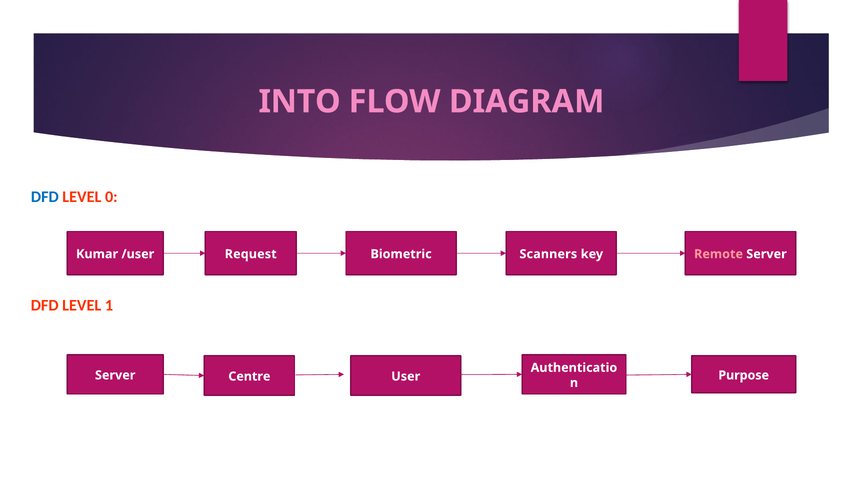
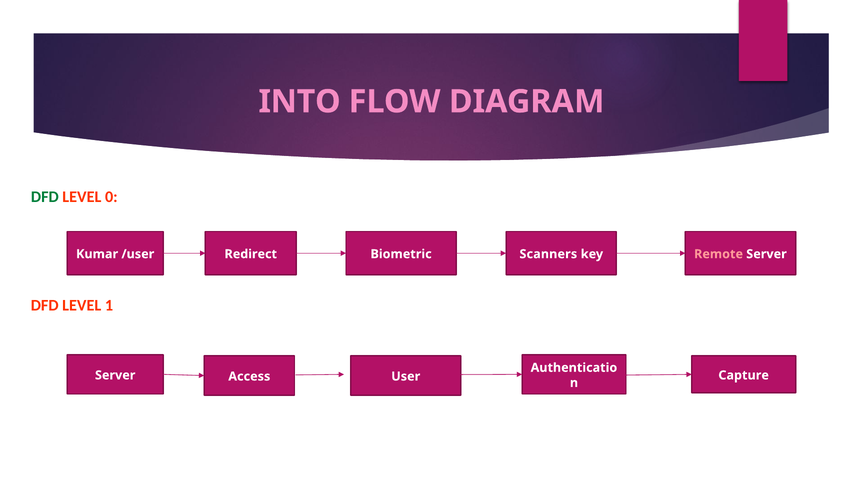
DFD colour: blue -> green (45, 197)
Request: Request -> Redirect (251, 254)
Centre: Centre -> Access (249, 376)
Purpose: Purpose -> Capture (744, 375)
